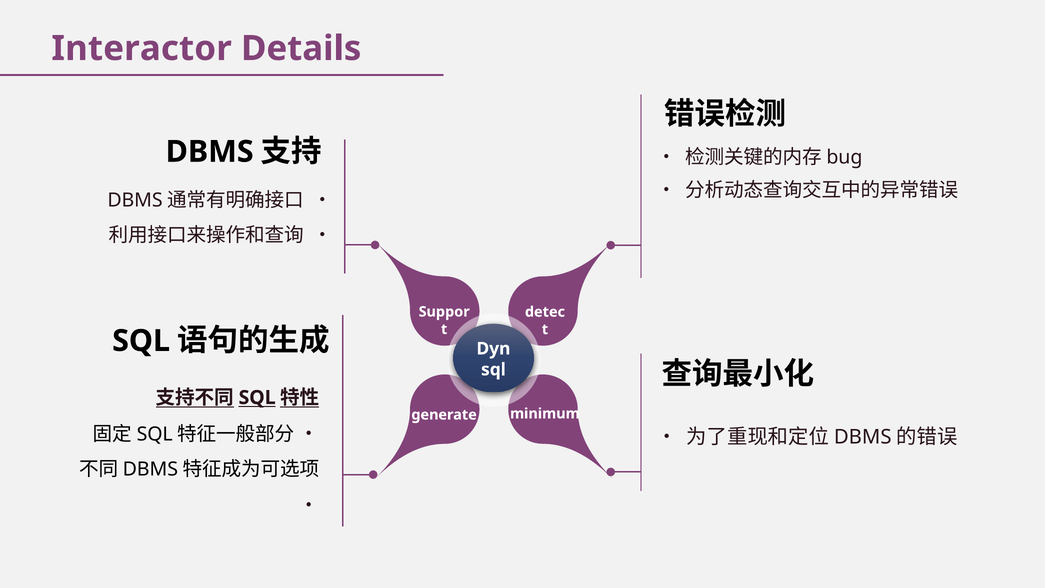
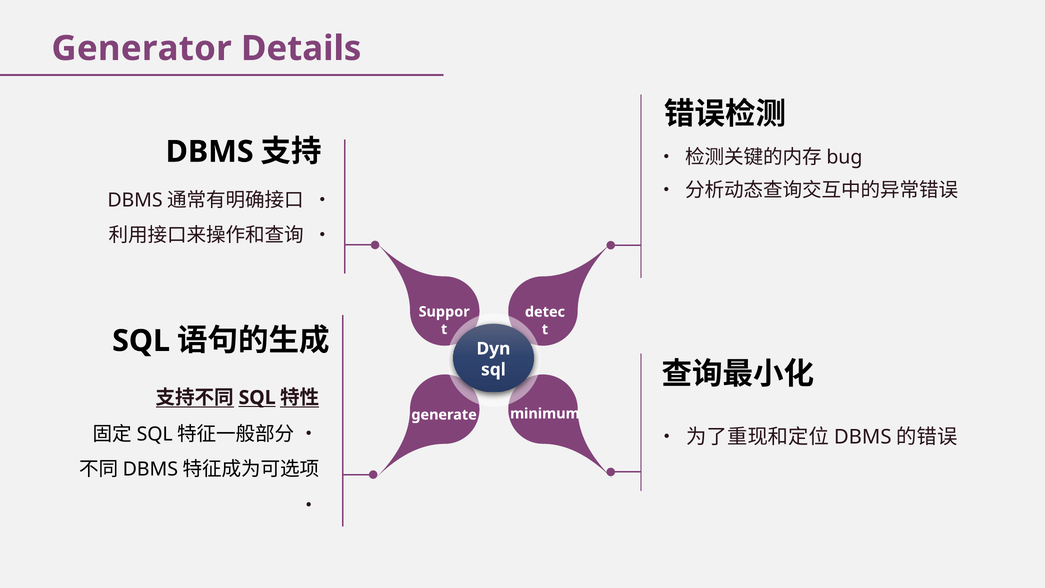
Interactor: Interactor -> Generator (142, 48)
